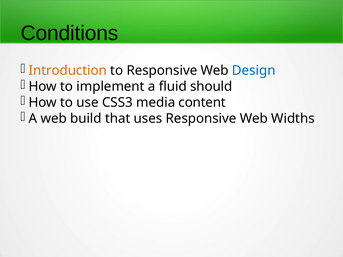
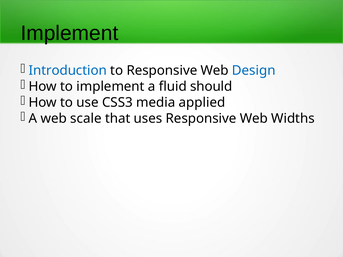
Conditions: Conditions -> Implement (69, 33)
Introduction colour: orange -> blue (68, 71)
content: content -> applied (202, 103)
build: build -> scale (86, 119)
